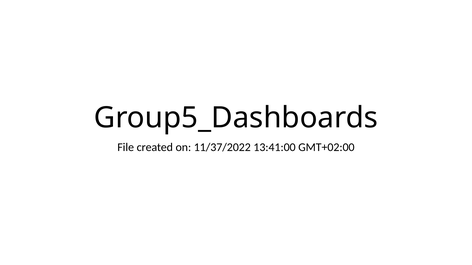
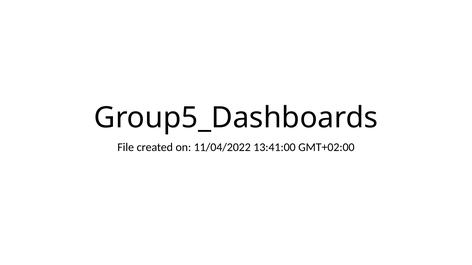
11/37/2022: 11/37/2022 -> 11/04/2022 (222, 148)
